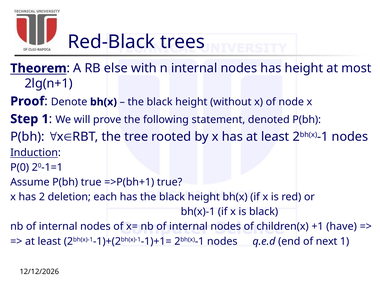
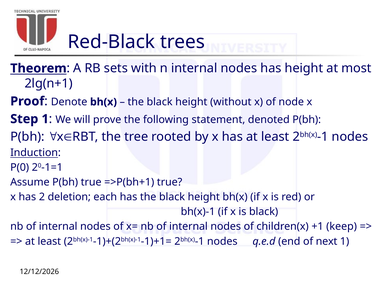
else: else -> sets (116, 68)
have: have -> keep (342, 227)
